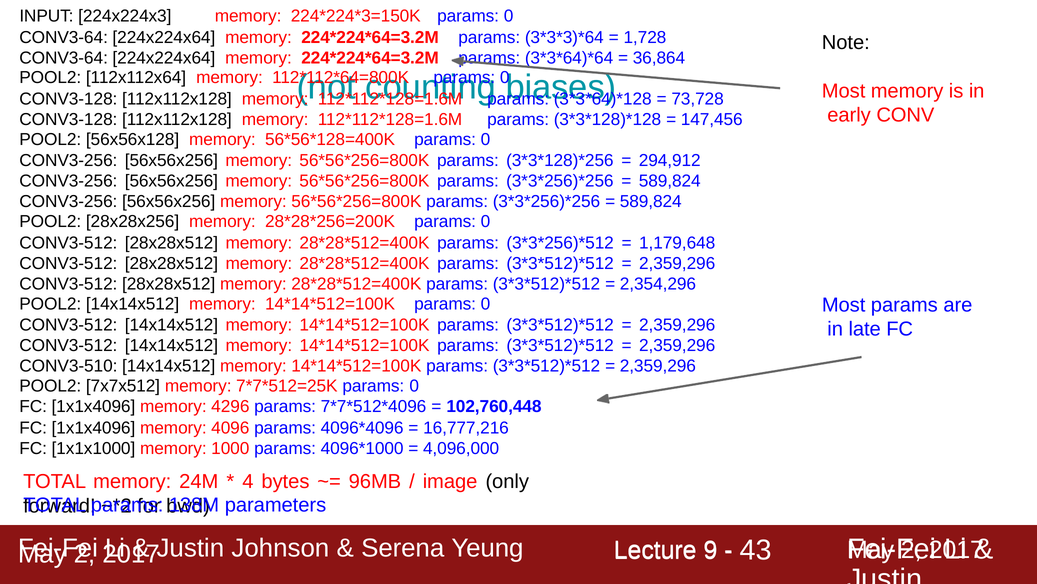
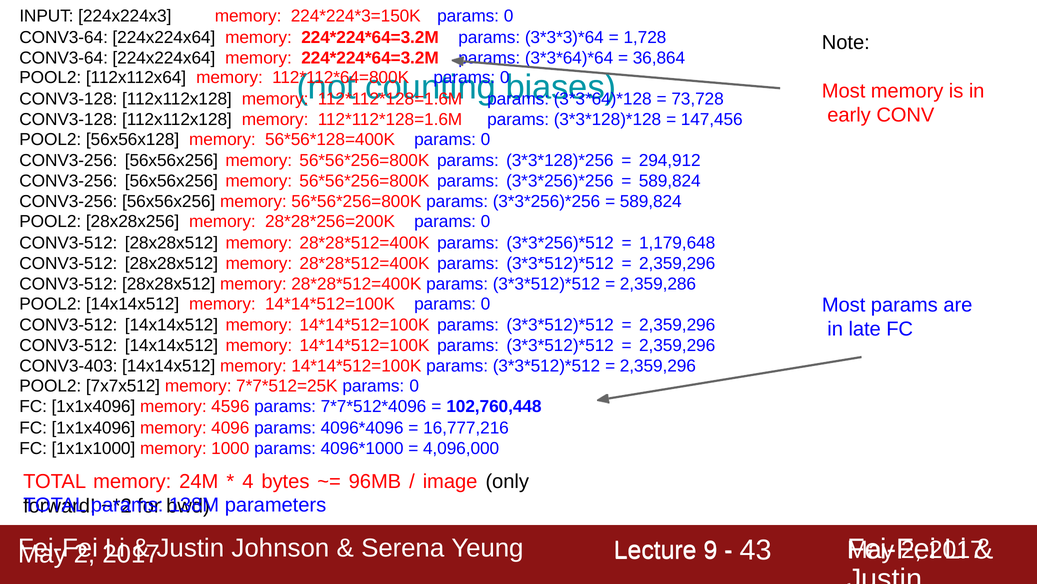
2,354,296: 2,354,296 -> 2,359,286 (658, 284)
CONV3-510: CONV3-510 -> CONV3-403 (68, 366)
4296: 4296 -> 4596 (230, 406)
